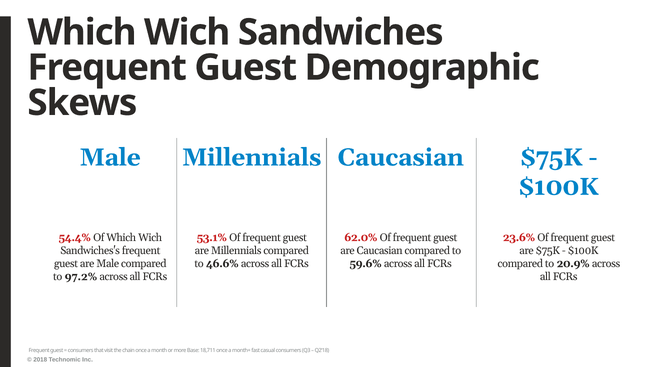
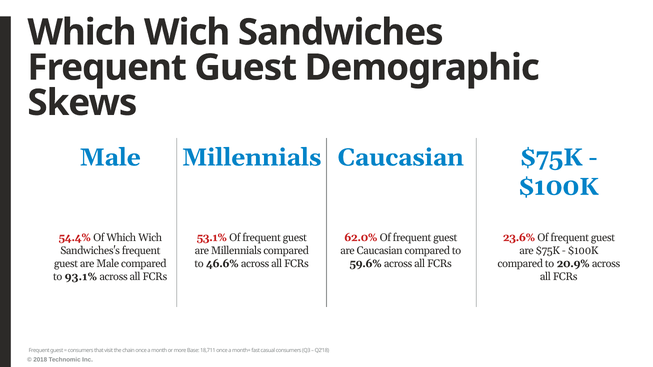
97.2%: 97.2% -> 93.1% (81, 277)
